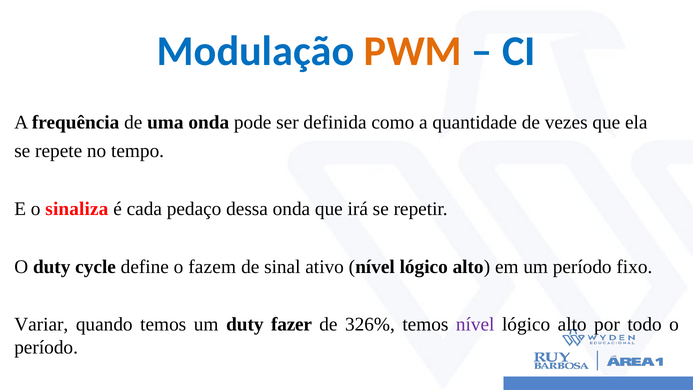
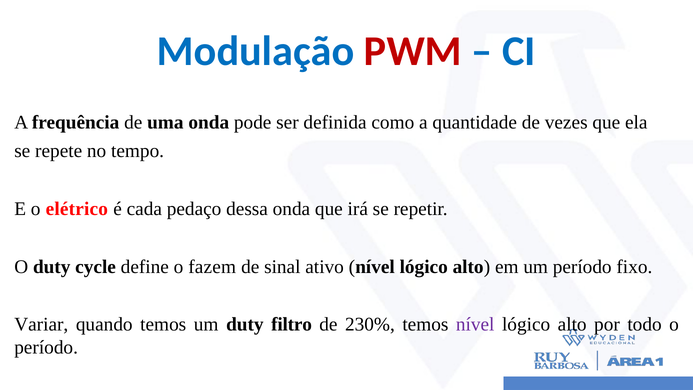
PWM colour: orange -> red (413, 51)
sinaliza: sinaliza -> elétrico (77, 209)
fazer: fazer -> filtro (292, 324)
326%: 326% -> 230% (370, 324)
